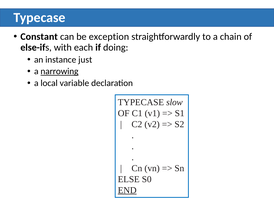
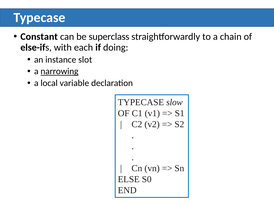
exception: exception -> superclass (109, 37)
just: just -> slot (85, 59)
END underline: present -> none (127, 190)
